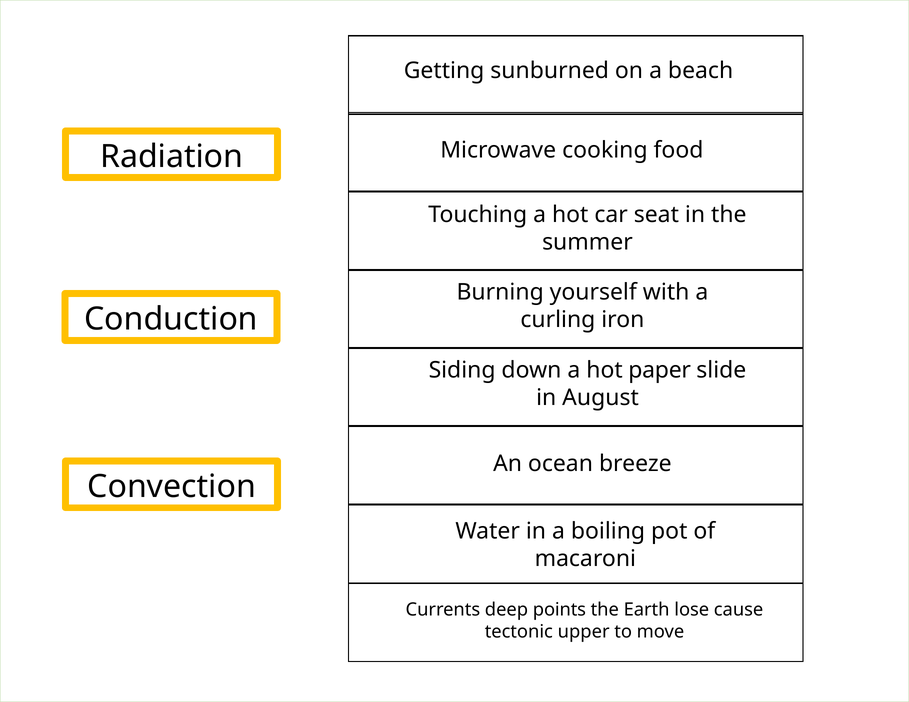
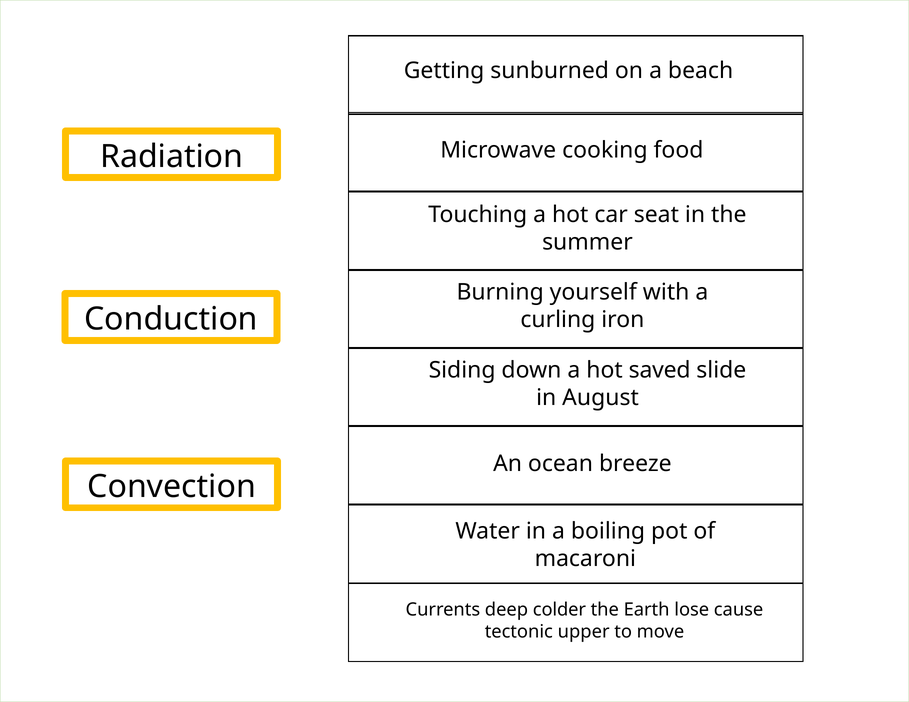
paper: paper -> saved (660, 370)
points: points -> colder (559, 610)
